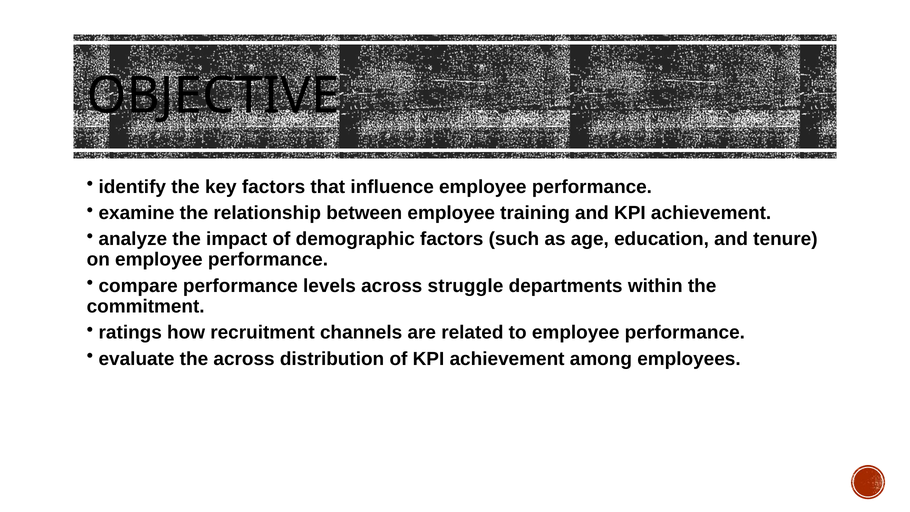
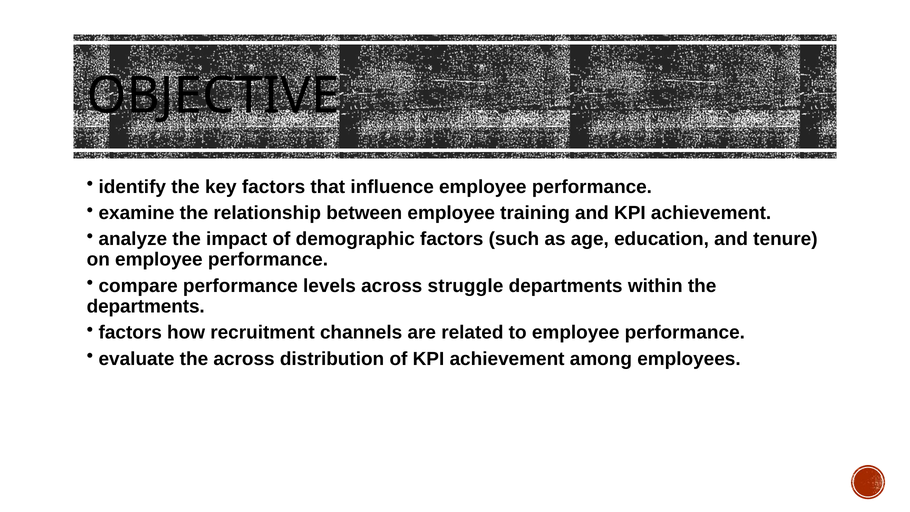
commitment: commitment -> departments (146, 306)
ratings: ratings -> factors (130, 333)
